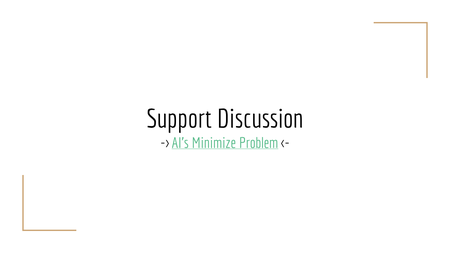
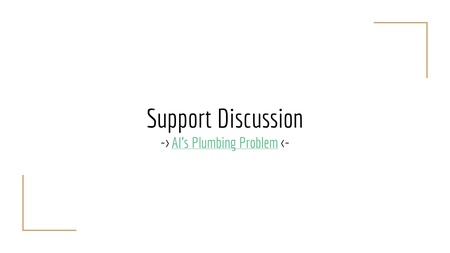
Minimize: Minimize -> Plumbing (214, 143)
